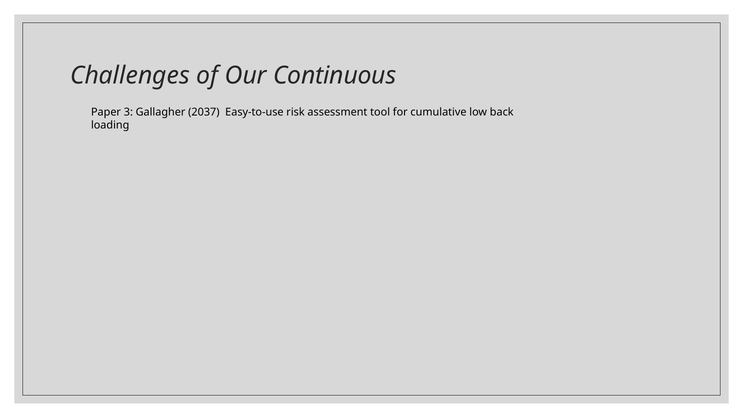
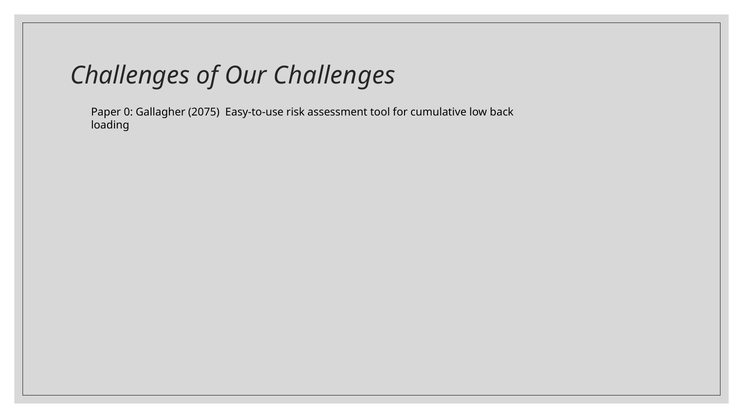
Our Continuous: Continuous -> Challenges (334, 76)
3: 3 -> 0 (128, 112)
2037: 2037 -> 2075 (204, 112)
